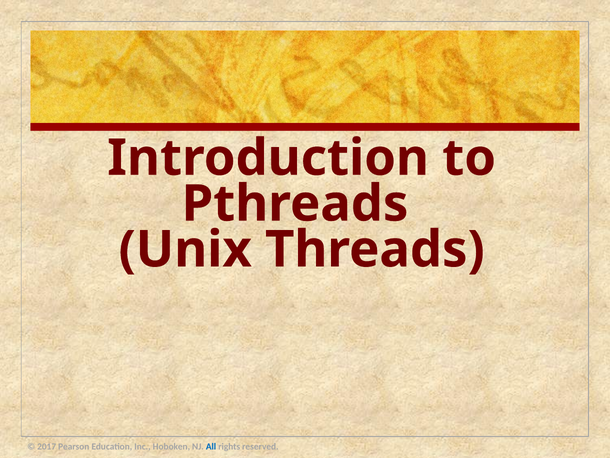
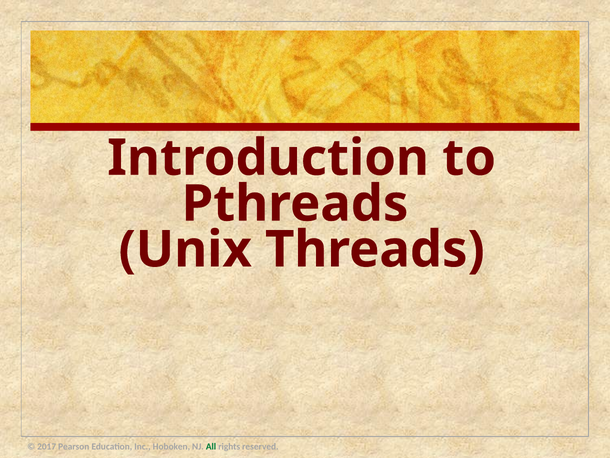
All colour: blue -> green (211, 446)
